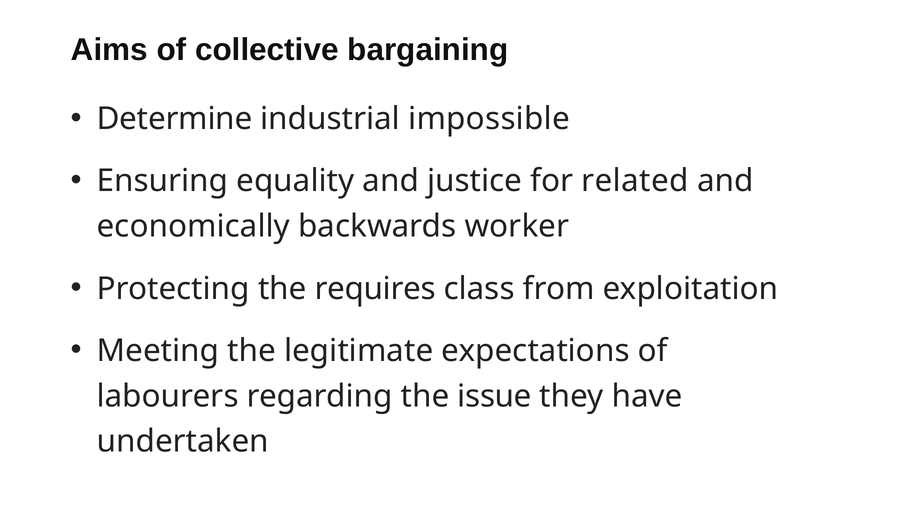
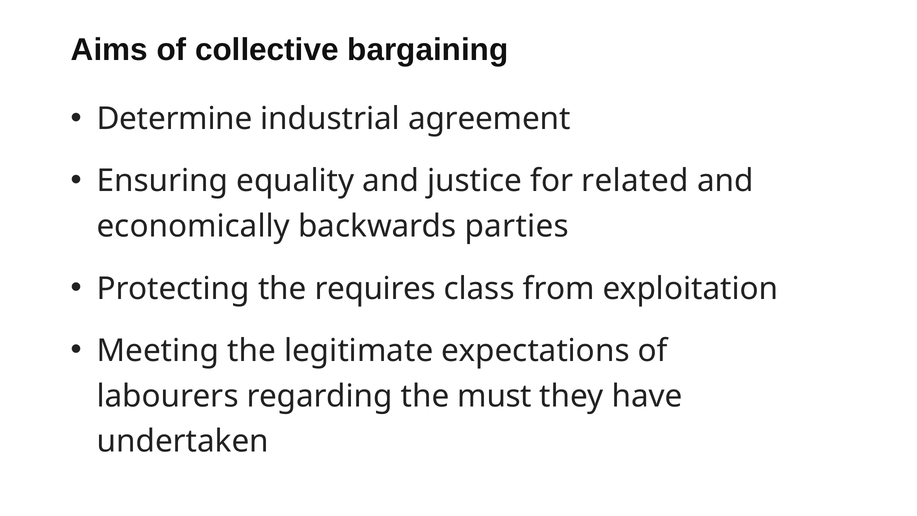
impossible: impossible -> agreement (489, 119)
worker: worker -> parties (517, 226)
issue: issue -> must (495, 396)
